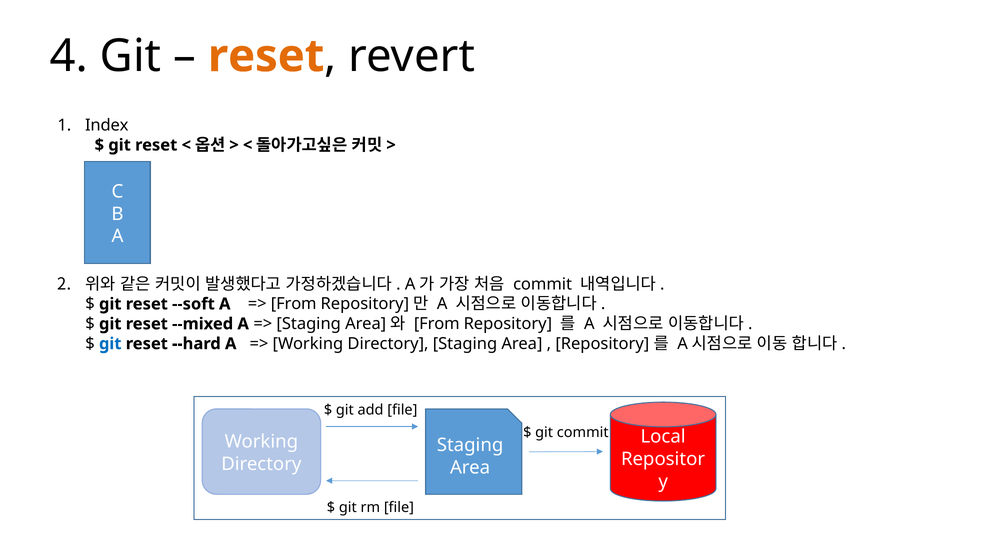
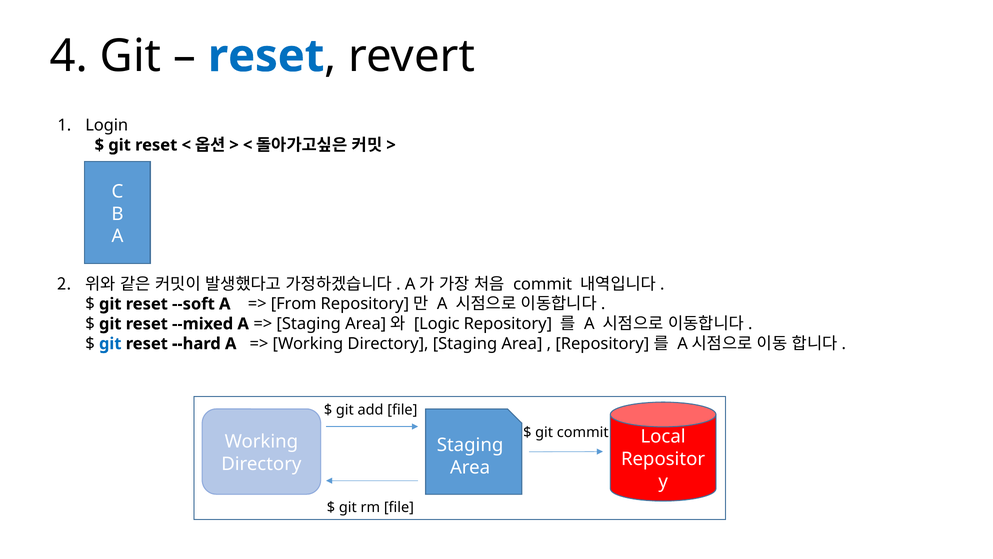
reset colour: orange -> blue (266, 56)
Index: Index -> Login (107, 125)
From: From -> Logic (437, 324)
